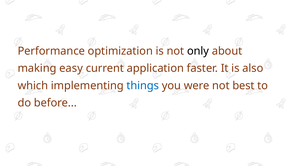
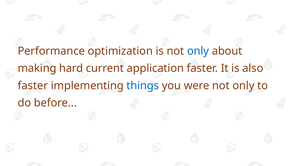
only colour: black -> blue (198, 51)
easy: easy -> hard (71, 68)
which: which -> faster (33, 85)
were not best: best -> only (243, 85)
